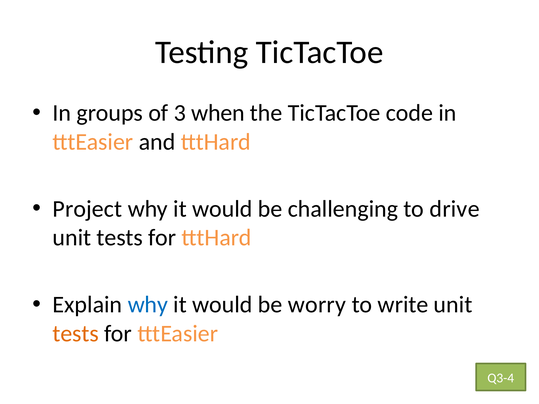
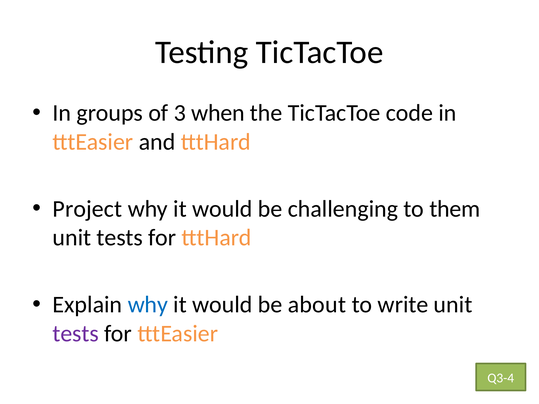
drive: drive -> them (455, 209)
worry: worry -> about (317, 305)
tests colour: orange -> purple (76, 334)
